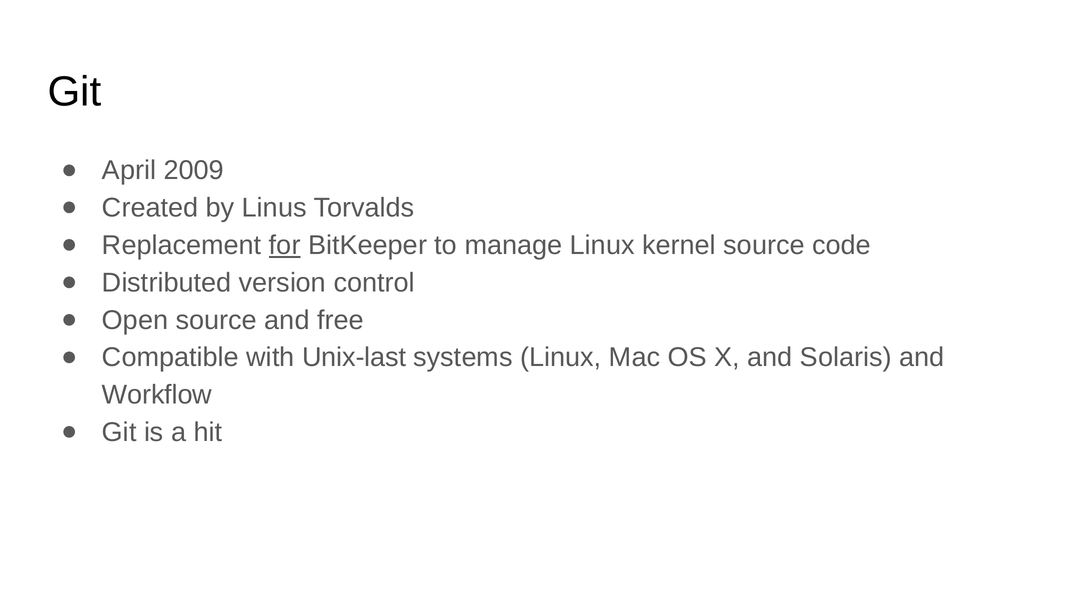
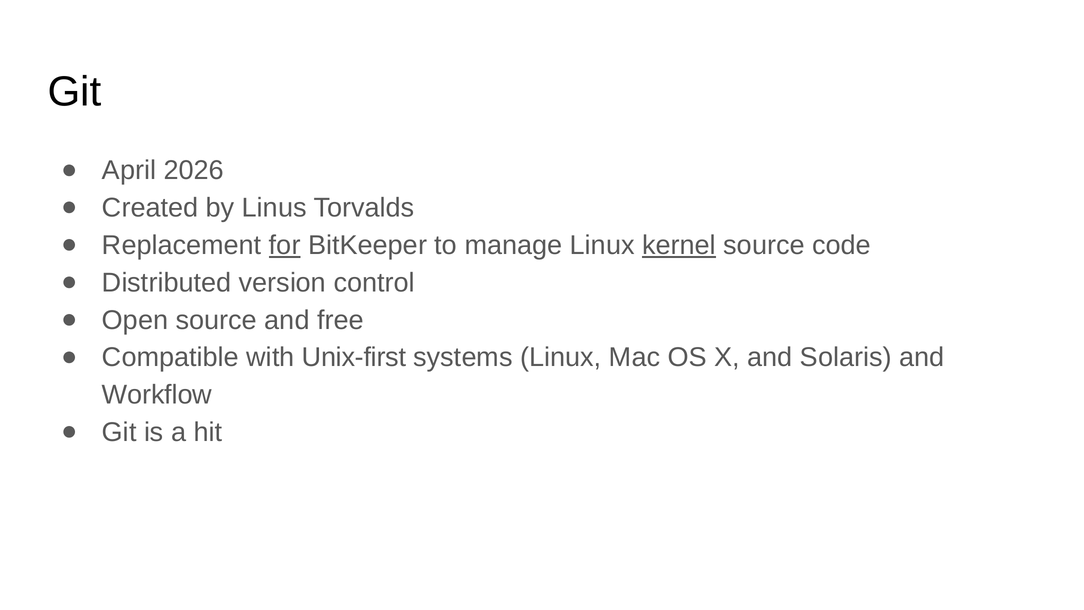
2009: 2009 -> 2026 (194, 170)
kernel underline: none -> present (679, 245)
Unix-last: Unix-last -> Unix-first (354, 357)
